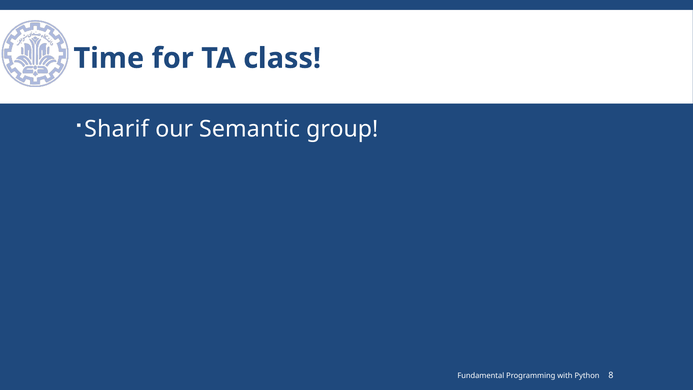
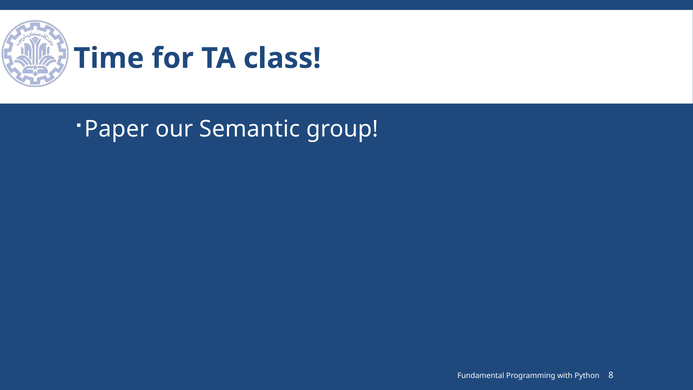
Sharif: Sharif -> Paper (116, 129)
